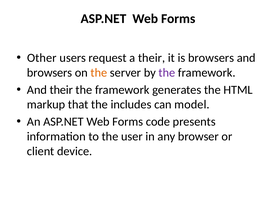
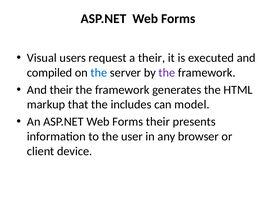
Other: Other -> Visual (42, 58)
is browsers: browsers -> executed (211, 58)
browsers: browsers -> compiled (50, 73)
the colour: orange -> blue (99, 73)
Forms code: code -> their (158, 122)
